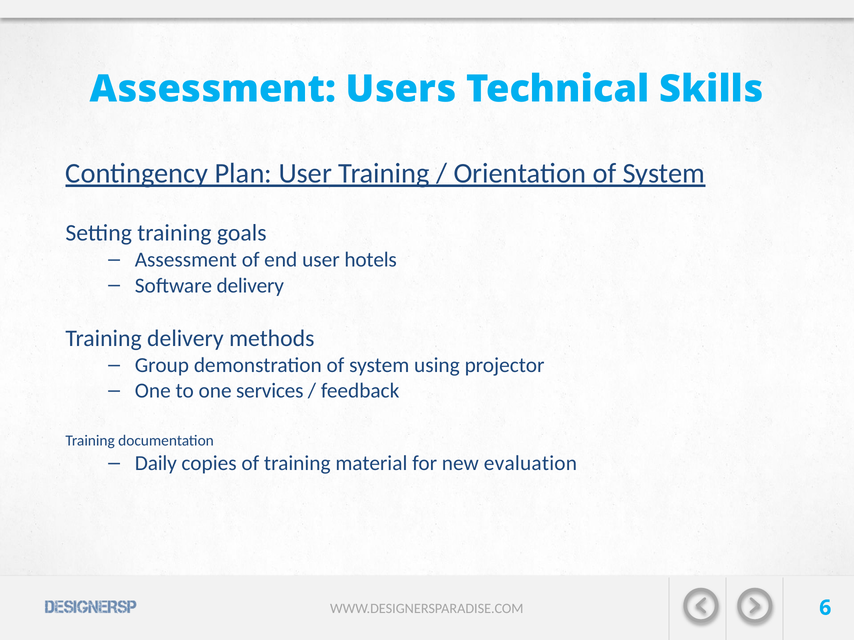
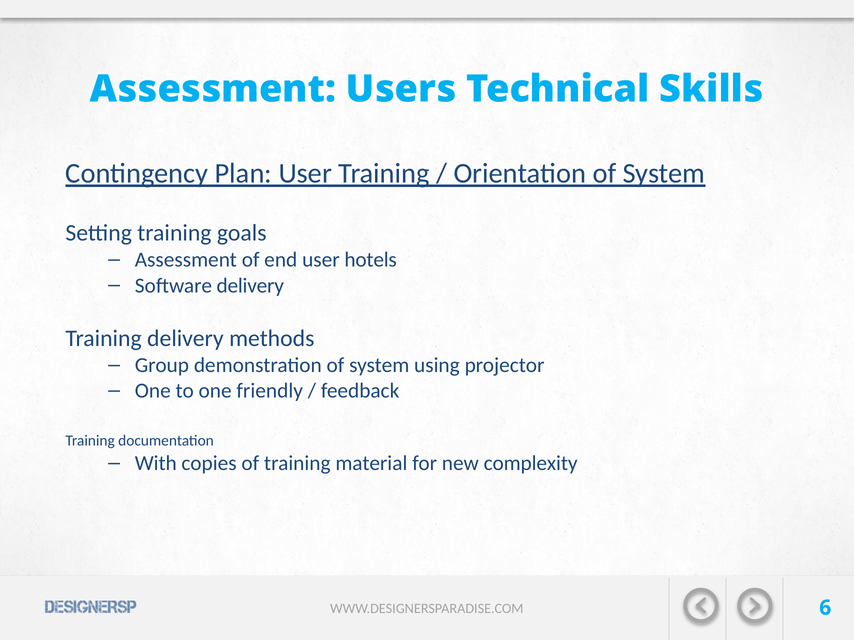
services: services -> friendly (270, 391)
Daily: Daily -> With (156, 464)
evaluation: evaluation -> complexity (531, 464)
